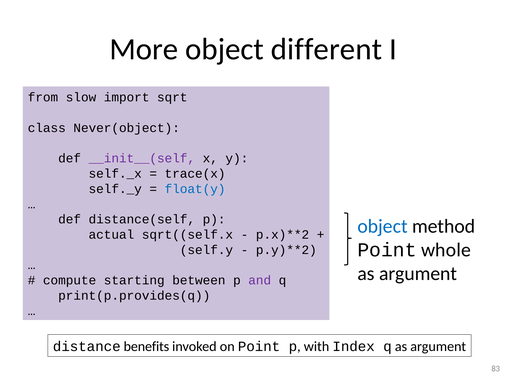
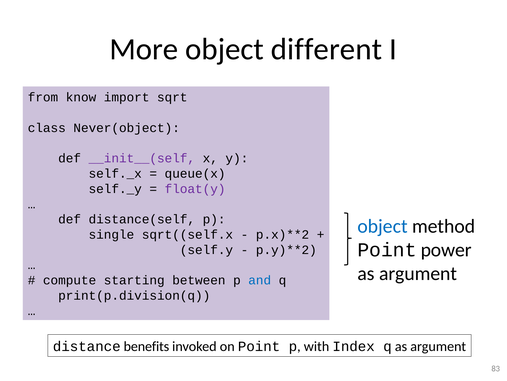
slow: slow -> know (81, 97)
trace(x: trace(x -> queue(x (195, 173)
float(y colour: blue -> purple (195, 189)
actual: actual -> single (111, 234)
whole: whole -> power (446, 249)
and colour: purple -> blue (260, 280)
print(p.provides(q: print(p.provides(q -> print(p.division(q (134, 295)
